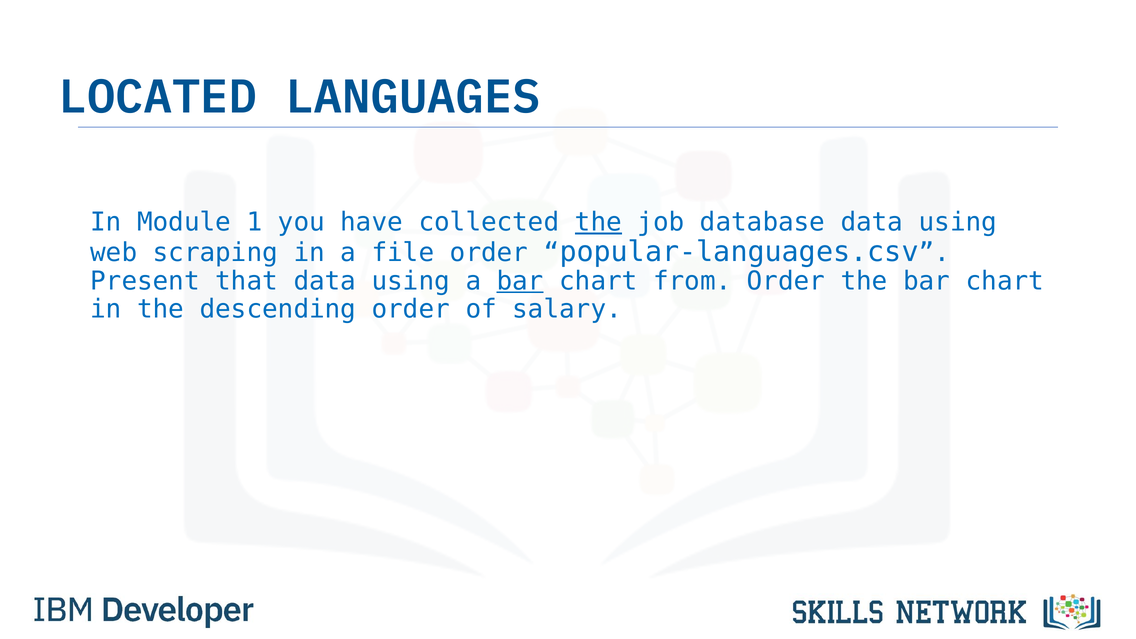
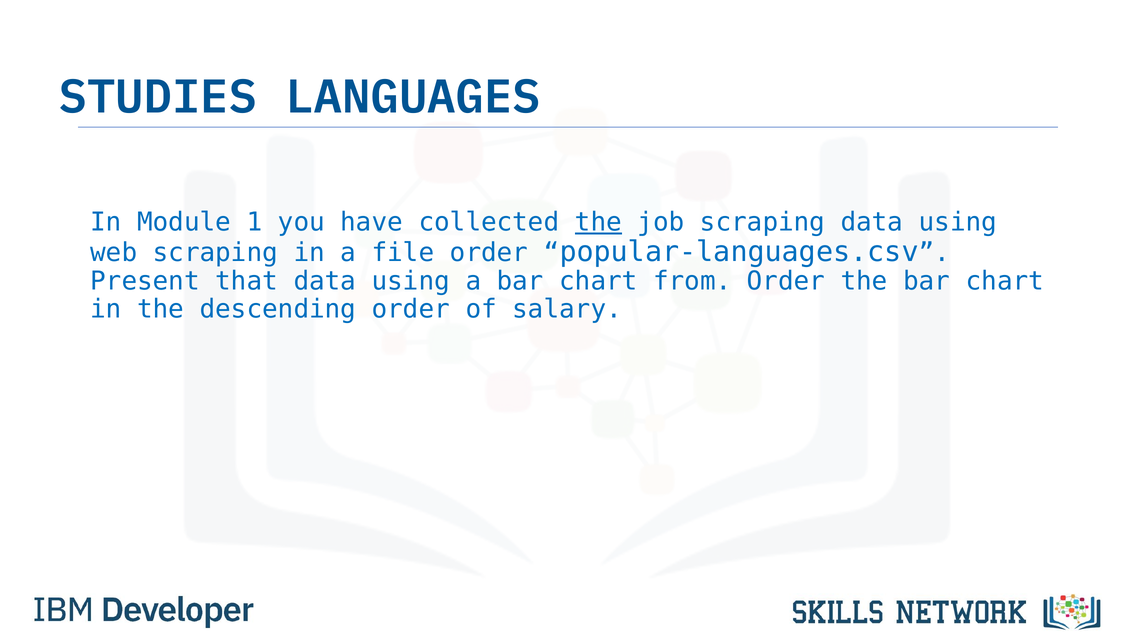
LOCATED: LOCATED -> STUDIES (158, 97)
job database: database -> scraping (763, 222)
bar underline: present -> none (520, 281)
